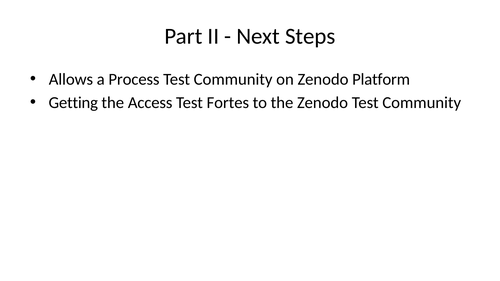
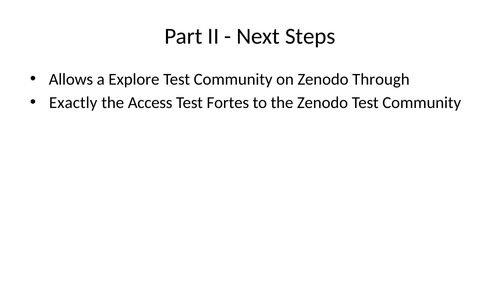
Process: Process -> Explore (134, 79)
Platform: Platform -> Through (381, 79)
Getting: Getting -> Exactly (73, 103)
